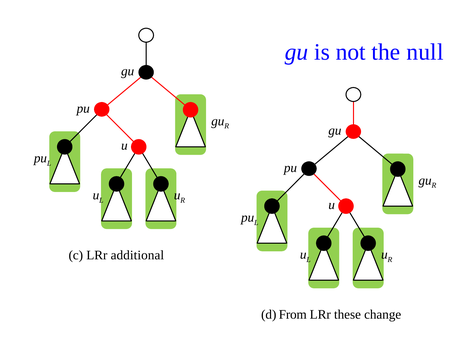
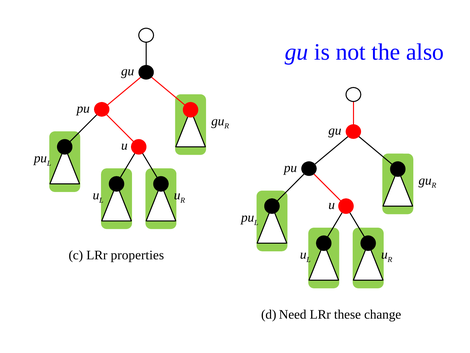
null: null -> also (425, 52)
additional: additional -> properties (137, 255)
From: From -> Need (293, 314)
